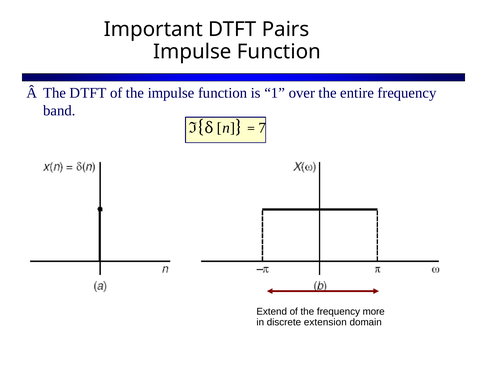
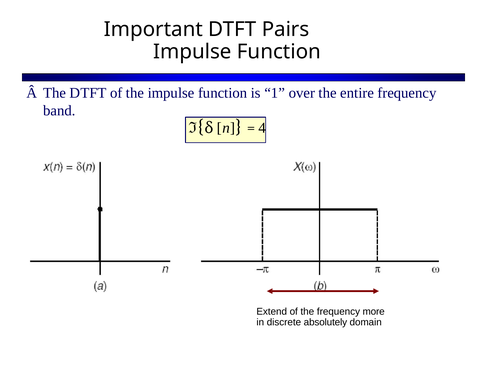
7: 7 -> 4 (262, 128)
extension: extension -> absolutely (325, 323)
